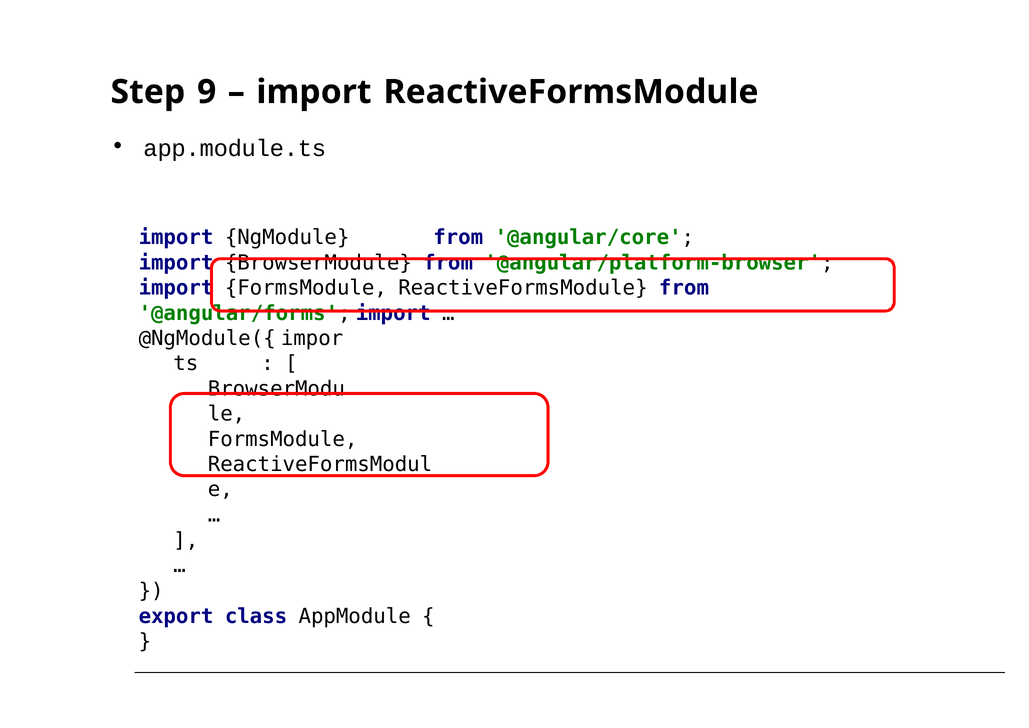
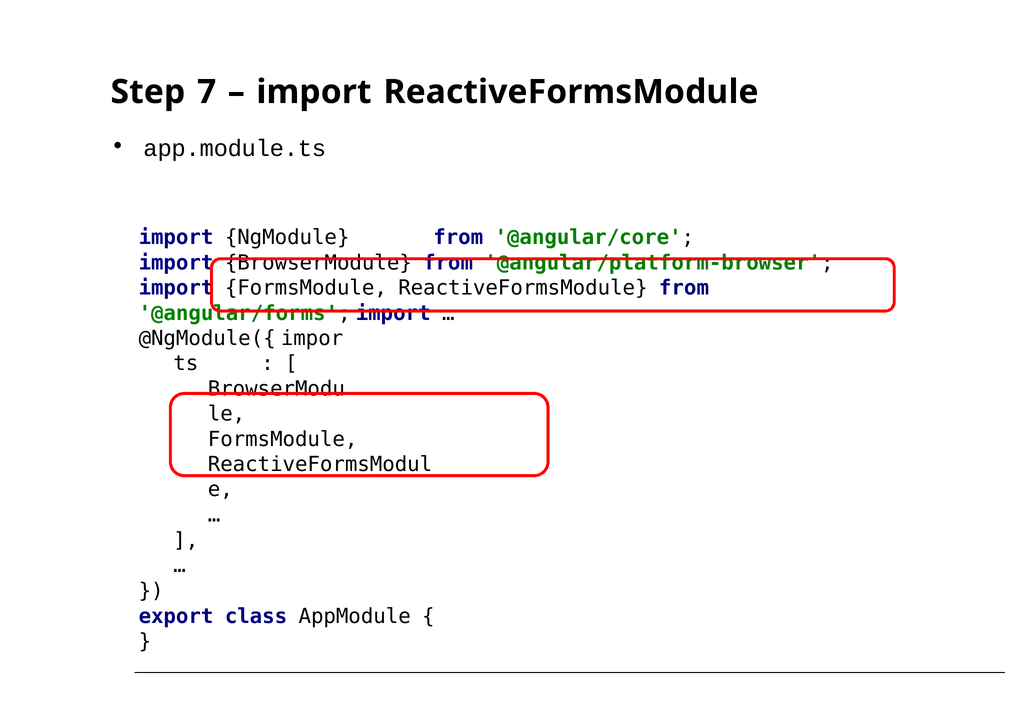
9: 9 -> 7 (207, 92)
